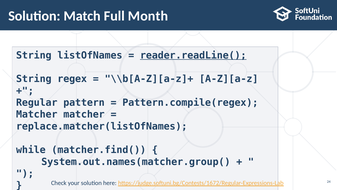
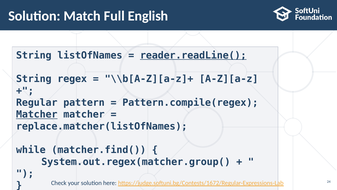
Month: Month -> English (148, 16)
Matcher underline: none -> present (37, 114)
System.out.names(matcher.group(: System.out.names(matcher.group( -> System.out.regex(matcher.group( (136, 161)
